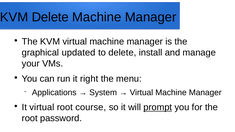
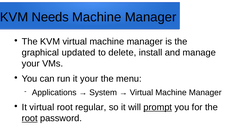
KVM Delete: Delete -> Needs (50, 17)
it right: right -> your (89, 79)
course: course -> regular (91, 107)
root underline: none -> present (30, 118)
